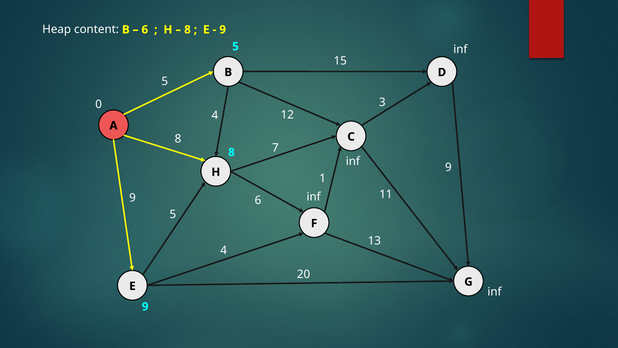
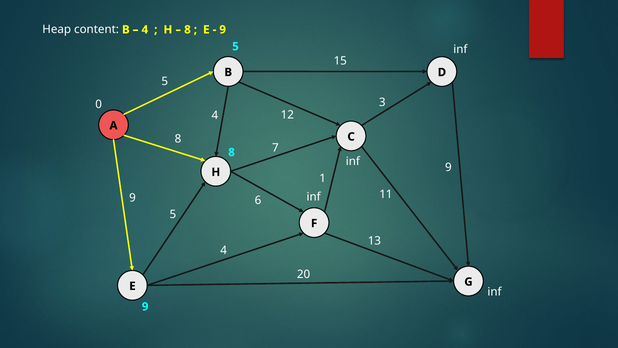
6: 6 -> 4 (145, 30)
